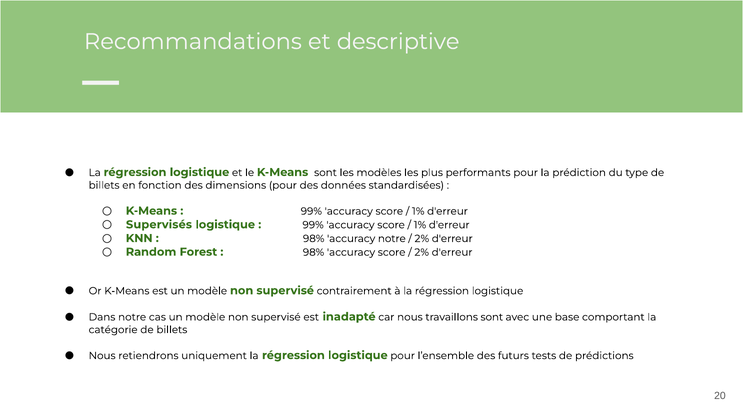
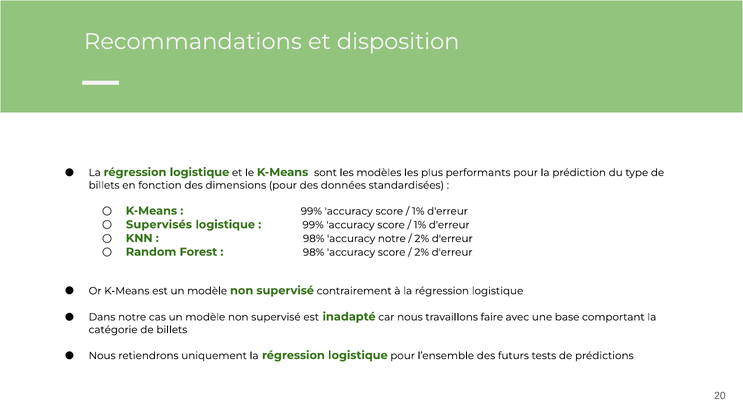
descriptive: descriptive -> disposition (398, 42)
travaillons sont: sont -> faire (492, 317)
